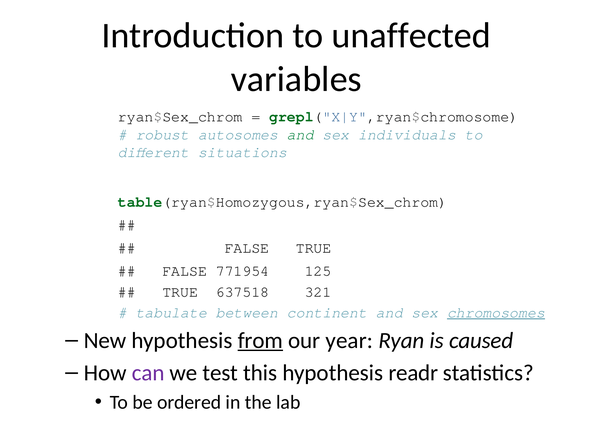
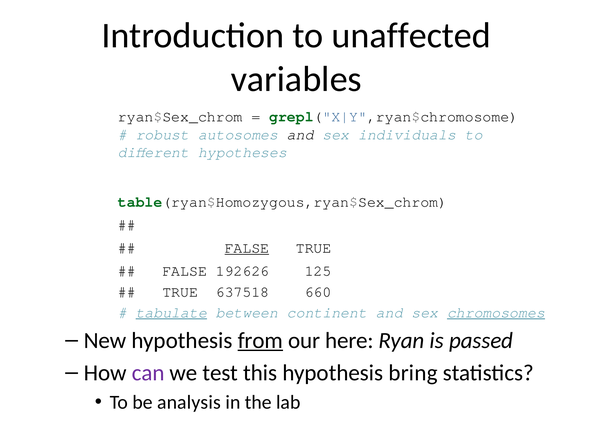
and colour: green -> black (300, 134)
situations: situations -> hypotheses (242, 152)
FALSE underline: none -> present (247, 248)
771954: 771954 -> 192626 (242, 271)
321: 321 -> 660 (318, 292)
tabulate underline: none -> present (171, 312)
year: year -> here (349, 340)
caused: caused -> passed (481, 340)
readr: readr -> bring (413, 373)
ordered: ordered -> analysis (189, 402)
